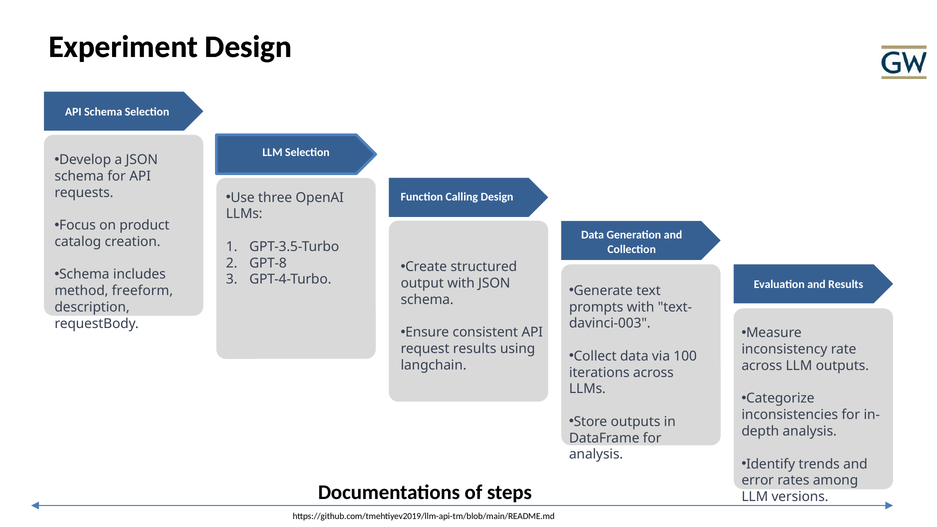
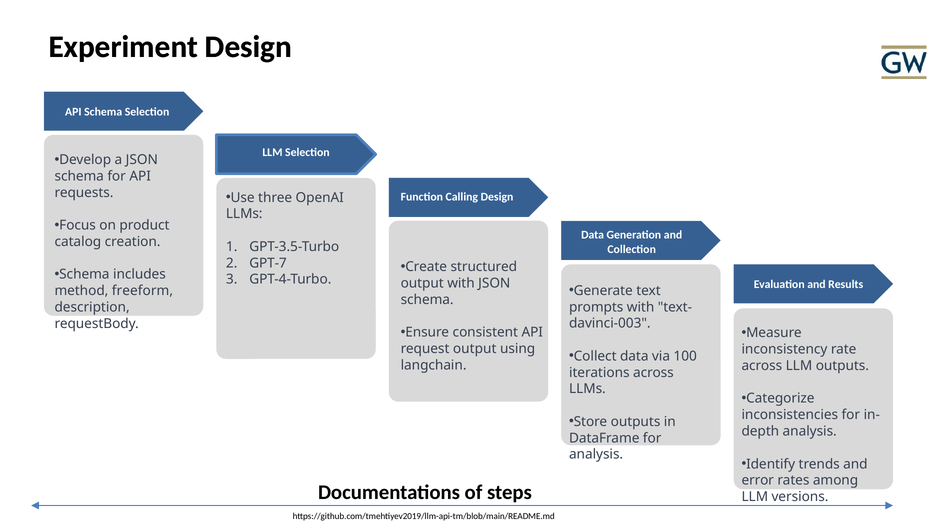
GPT-8: GPT-8 -> GPT-7 (268, 263)
request results: results -> output (475, 349)
